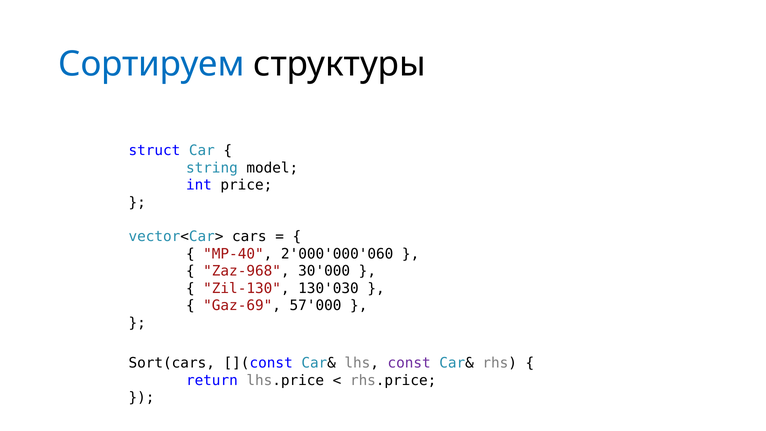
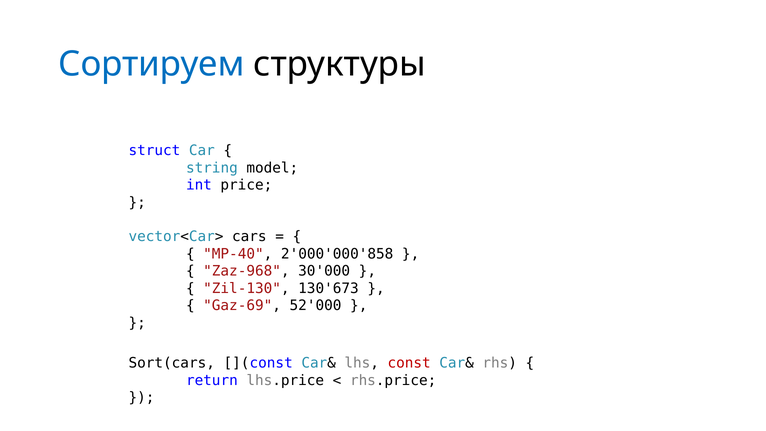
2'000'000'060: 2'000'000'060 -> 2'000'000'858 (337, 254)
130'030: 130'030 -> 130'673 (328, 288)
57'000: 57'000 -> 52'000 (316, 306)
const colour: purple -> red (409, 363)
